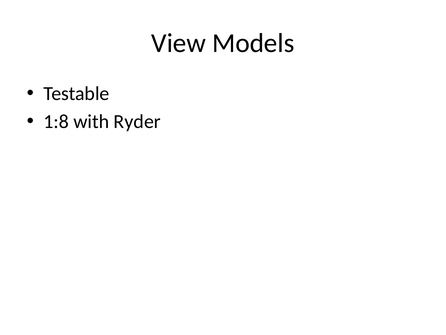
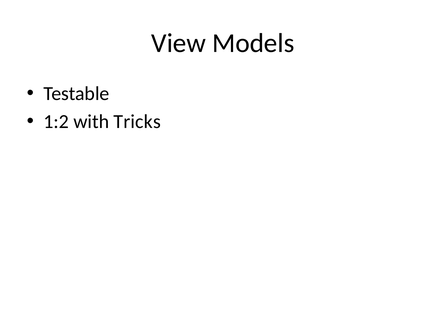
1:8: 1:8 -> 1:2 (56, 121)
Ryder: Ryder -> Tricks (137, 121)
